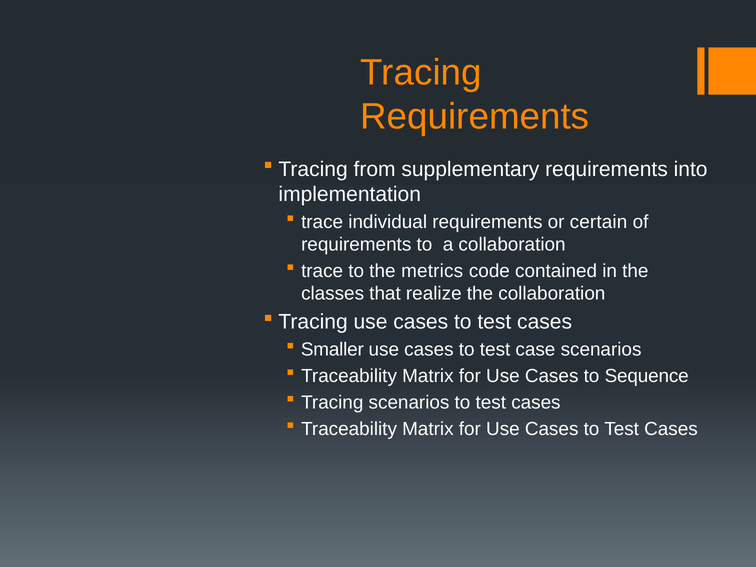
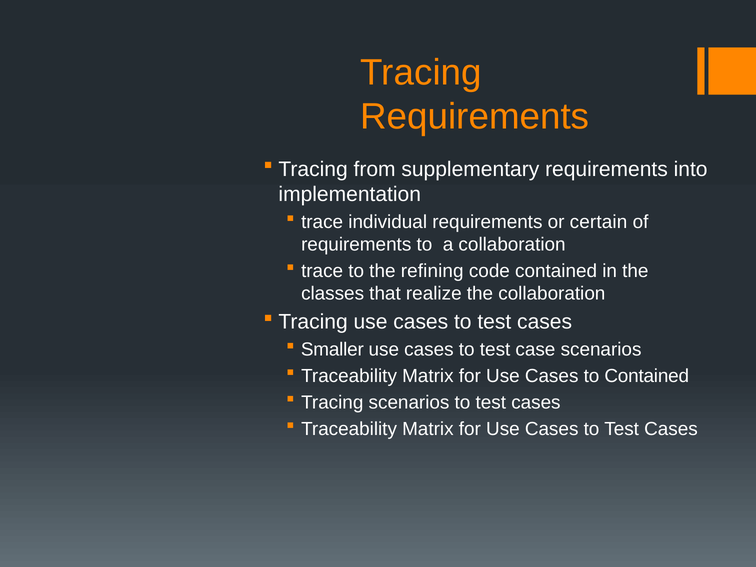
metrics: metrics -> refining (432, 271)
to Sequence: Sequence -> Contained (647, 376)
